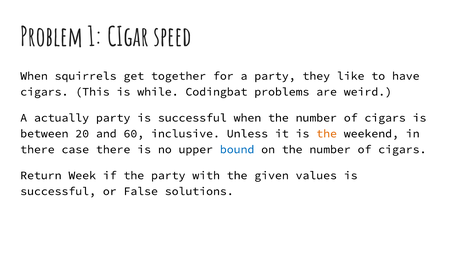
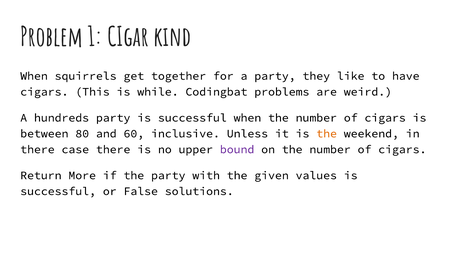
speed: speed -> kind (172, 37)
actually: actually -> hundreds (62, 118)
20: 20 -> 80 (82, 134)
bound colour: blue -> purple (237, 150)
Week: Week -> More (82, 176)
